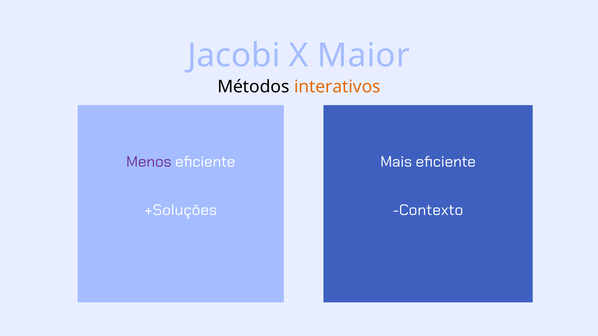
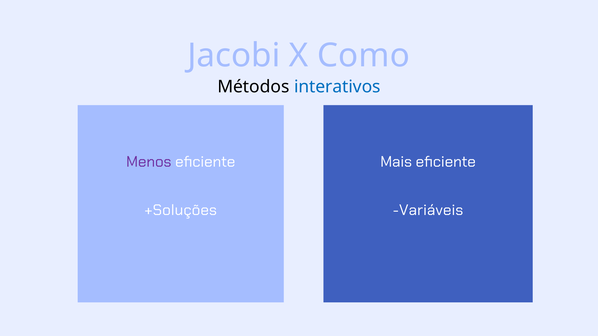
Maior: Maior -> Como (364, 56)
interativos colour: orange -> blue (337, 87)
Contexto: Contexto -> Variáveis (428, 211)
